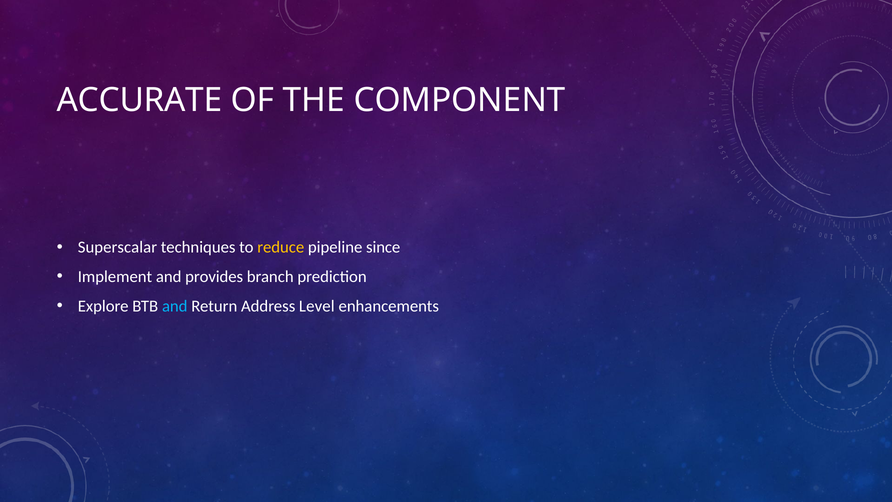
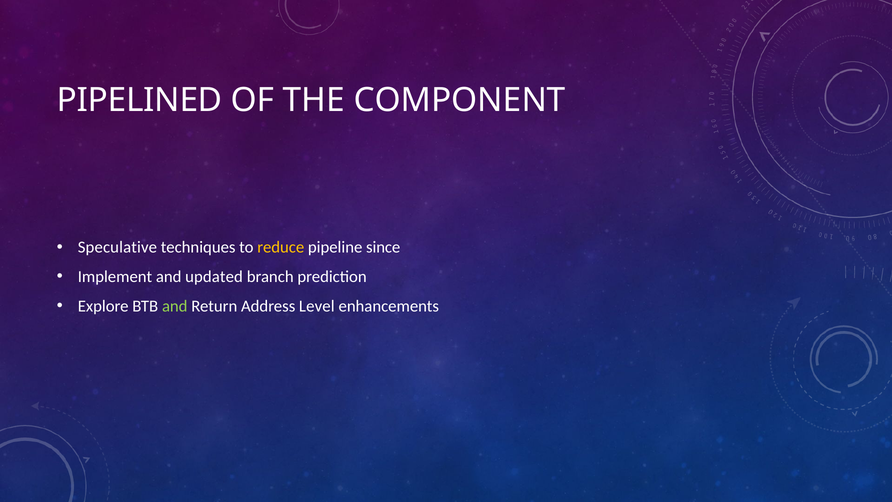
ACCURATE: ACCURATE -> PIPELINED (140, 100)
Superscalar: Superscalar -> Speculative (117, 247)
provides: provides -> updated (214, 277)
and colour: light blue -> light green (175, 306)
